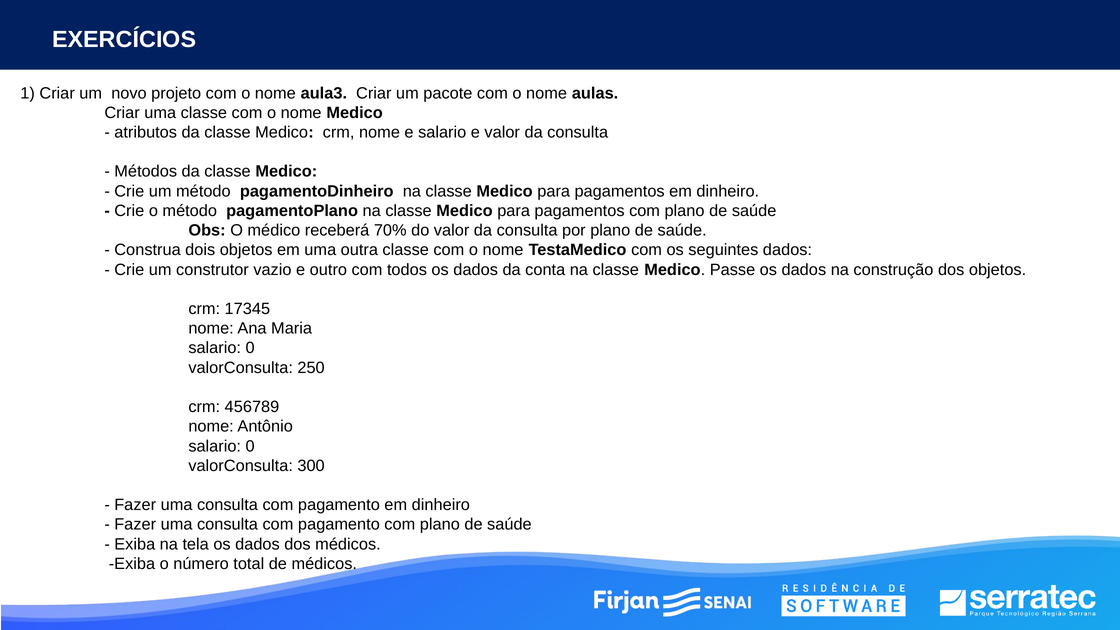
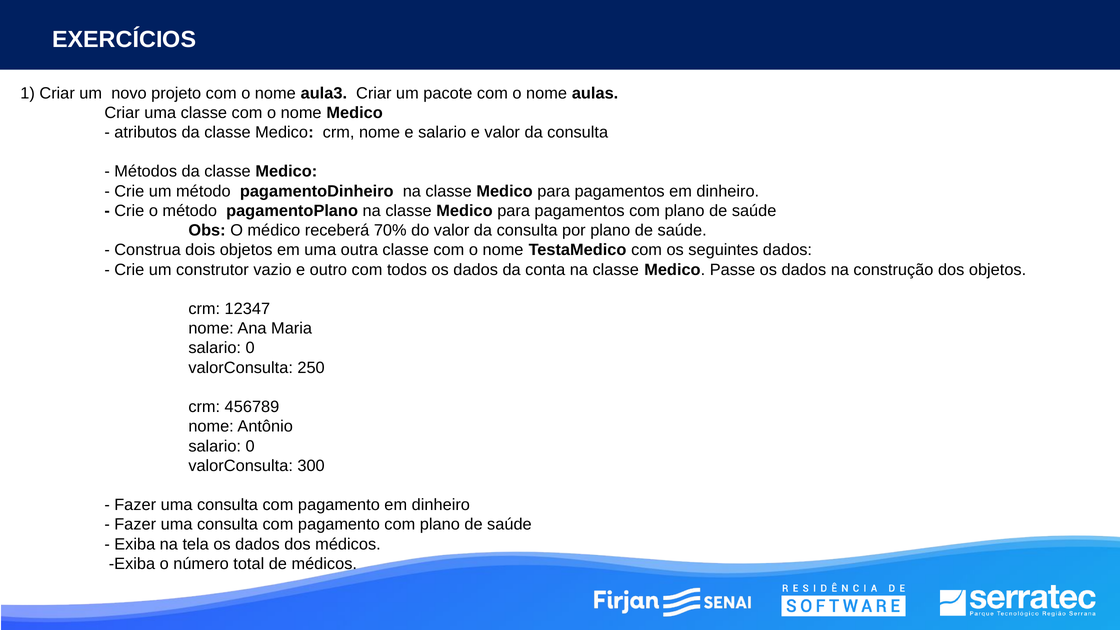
17345: 17345 -> 12347 (247, 309)
